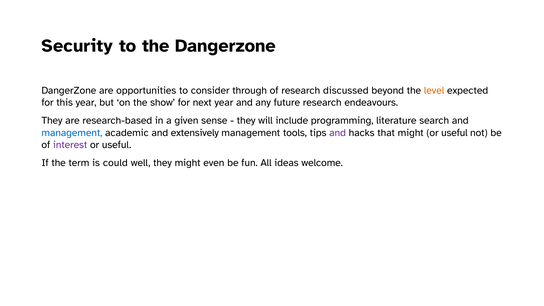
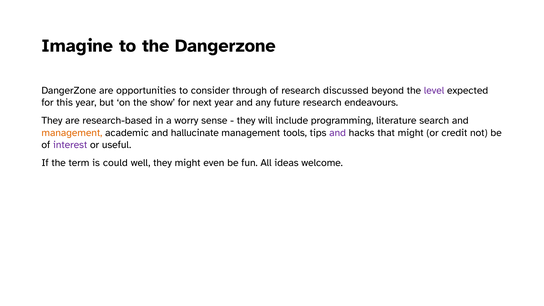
Security: Security -> Imagine (77, 46)
level colour: orange -> purple (434, 90)
given: given -> worry (186, 120)
management colour: blue -> orange (72, 133)
extensively: extensively -> hallucinate (195, 133)
might or useful: useful -> credit (454, 133)
